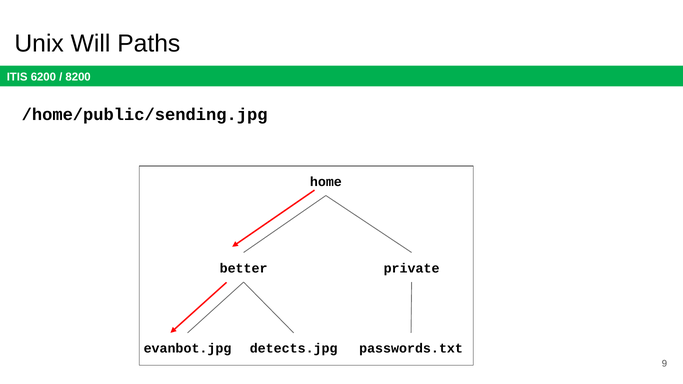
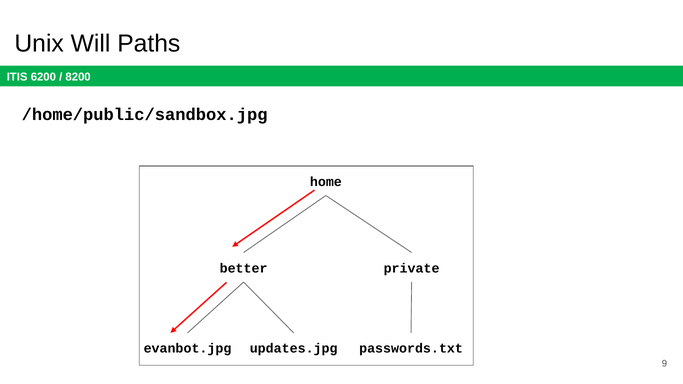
/home/public/sending.jpg: /home/public/sending.jpg -> /home/public/sandbox.jpg (145, 114)
detects.jpg: detects.jpg -> updates.jpg (294, 349)
